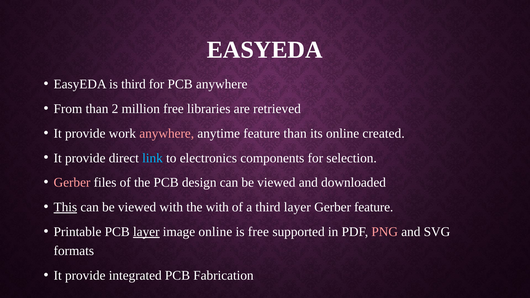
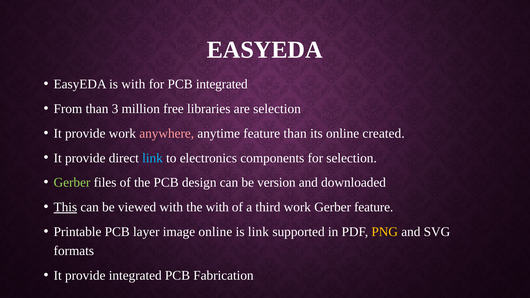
is third: third -> with (133, 84)
PCB anywhere: anywhere -> integrated (222, 84)
2: 2 -> 3 (115, 109)
are retrieved: retrieved -> selection (277, 109)
Gerber colour: pink -> light green (72, 183)
design can be viewed: viewed -> version (276, 183)
third layer: layer -> work (297, 207)
layer underline: present -> none (146, 232)
is free: free -> link (258, 232)
PNG colour: pink -> yellow (385, 232)
